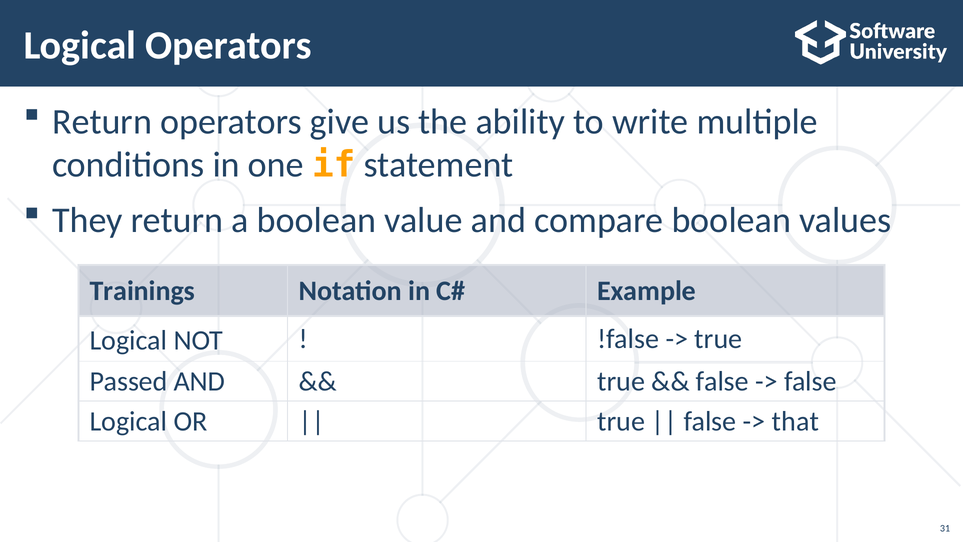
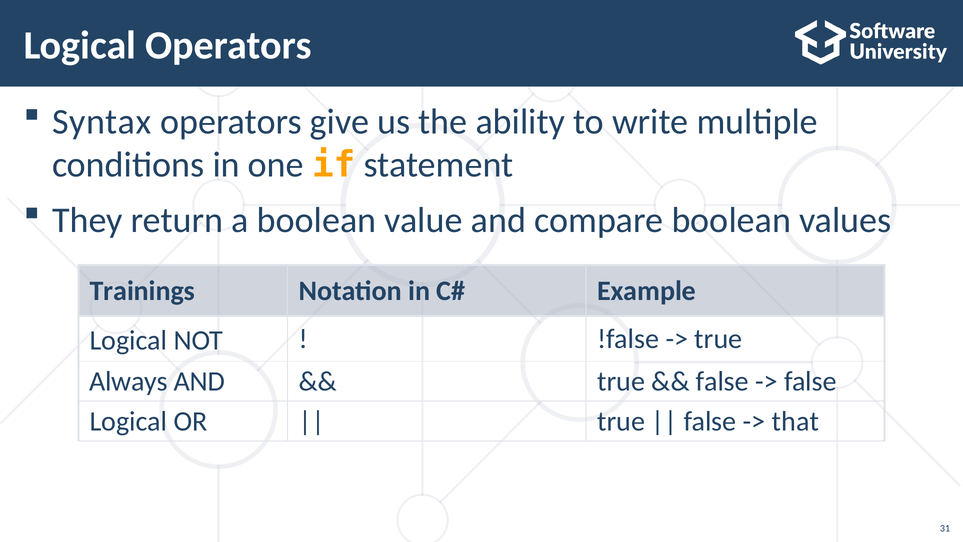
Return: Return -> Syntax (102, 122)
Passed: Passed -> Always (129, 381)
